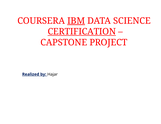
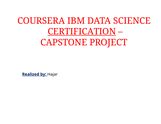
IBM underline: present -> none (76, 21)
